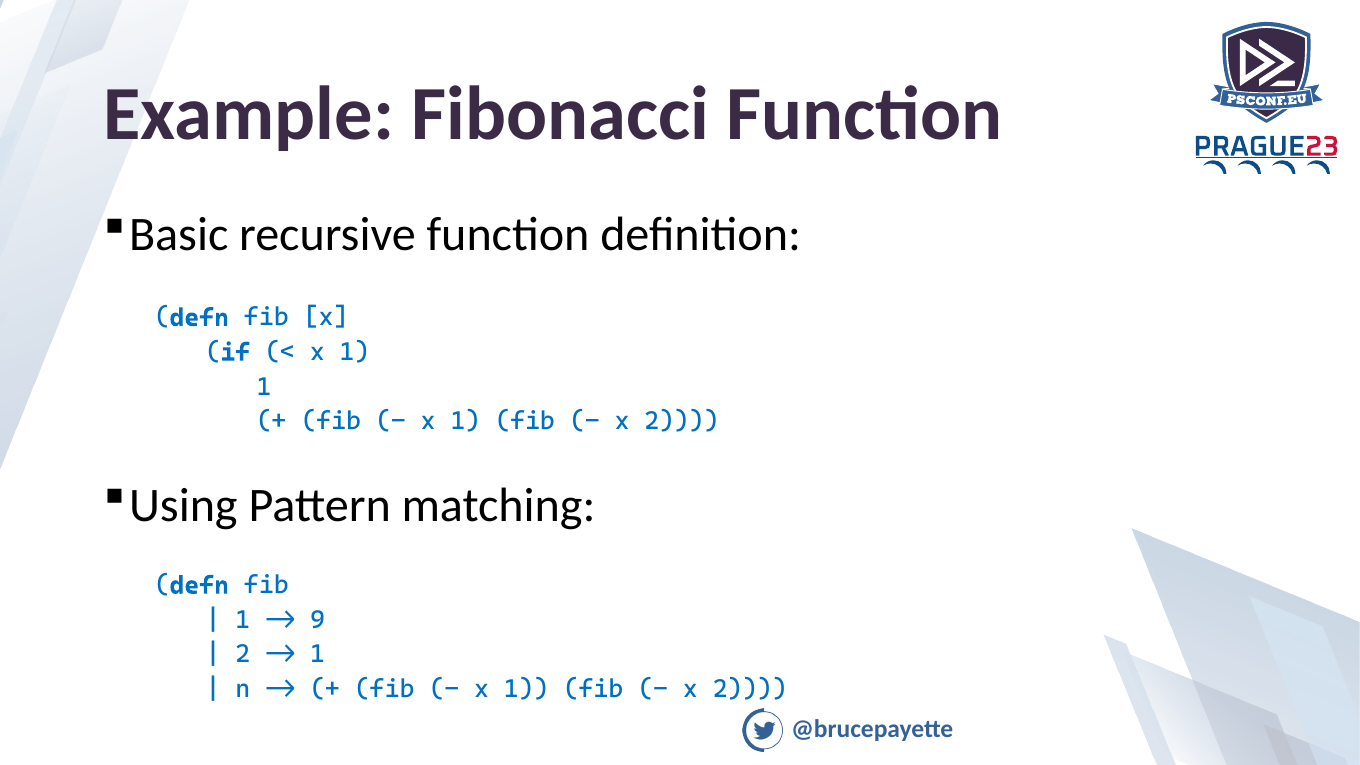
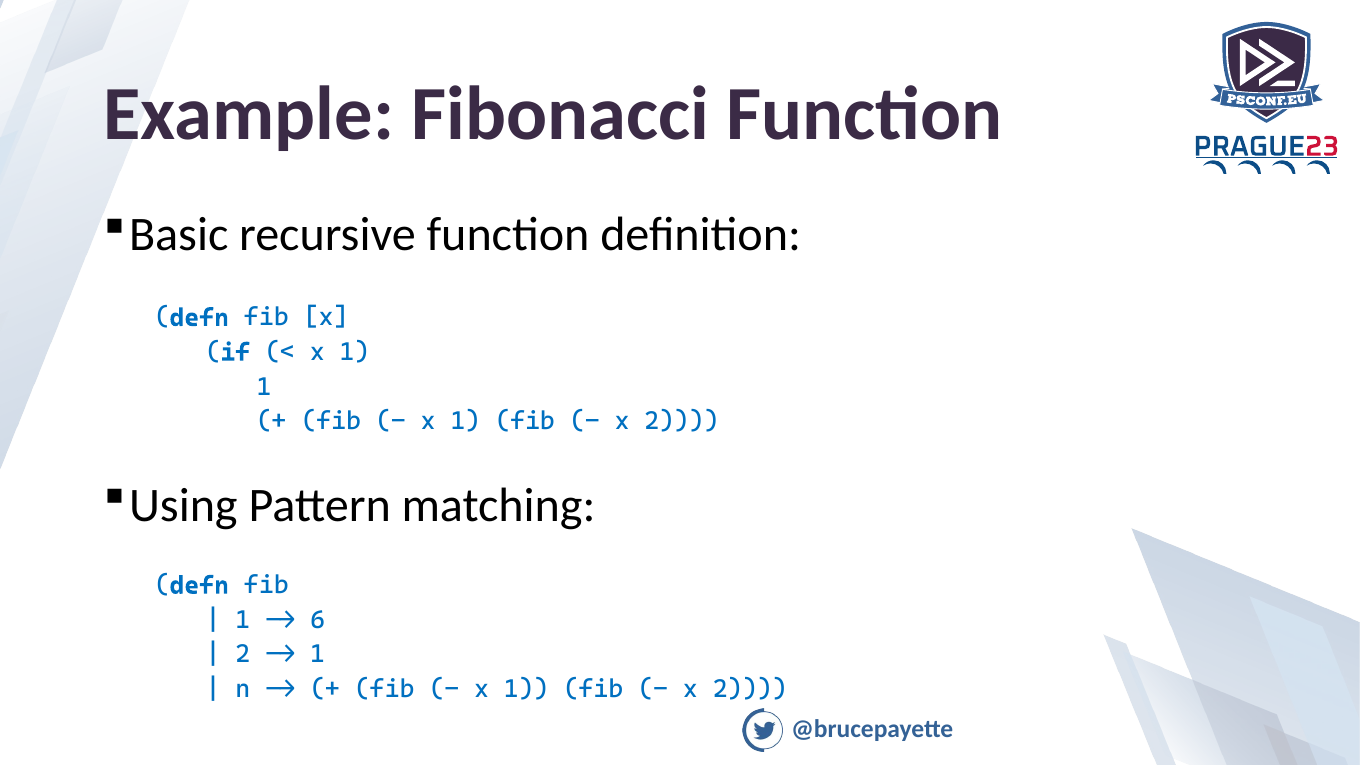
9: 9 -> 6 (318, 620)
